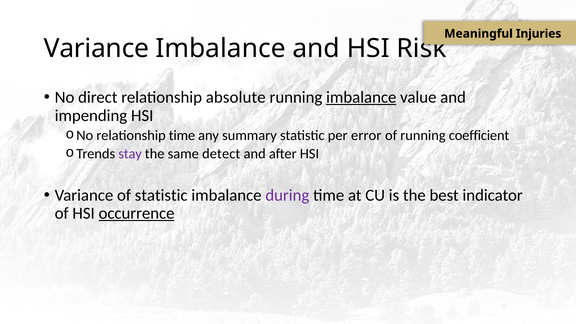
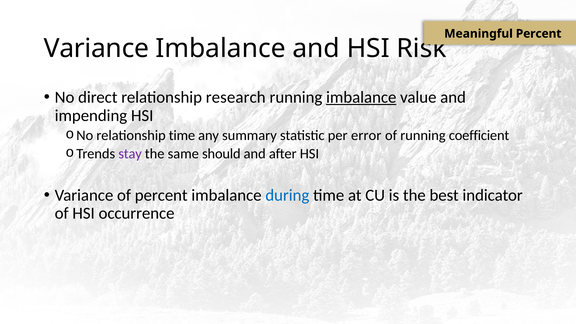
Meaningful Injuries: Injuries -> Percent (539, 34)
absolute: absolute -> research (236, 97)
detect: detect -> should (221, 154)
of statistic: statistic -> percent (161, 195)
during colour: purple -> blue (287, 195)
occurrence underline: present -> none (137, 213)
